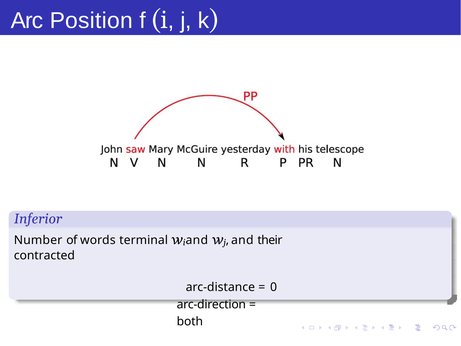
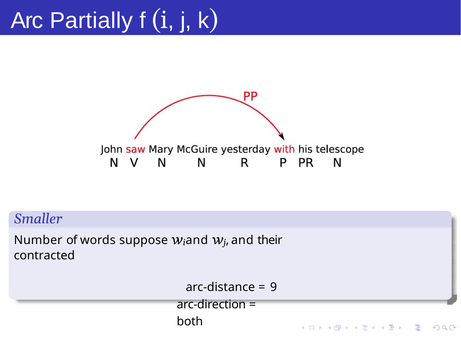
Position: Position -> Partially (91, 21)
Inferior: Inferior -> Smaller (38, 219)
terminal: terminal -> suppose (144, 240)
0: 0 -> 9 (274, 287)
